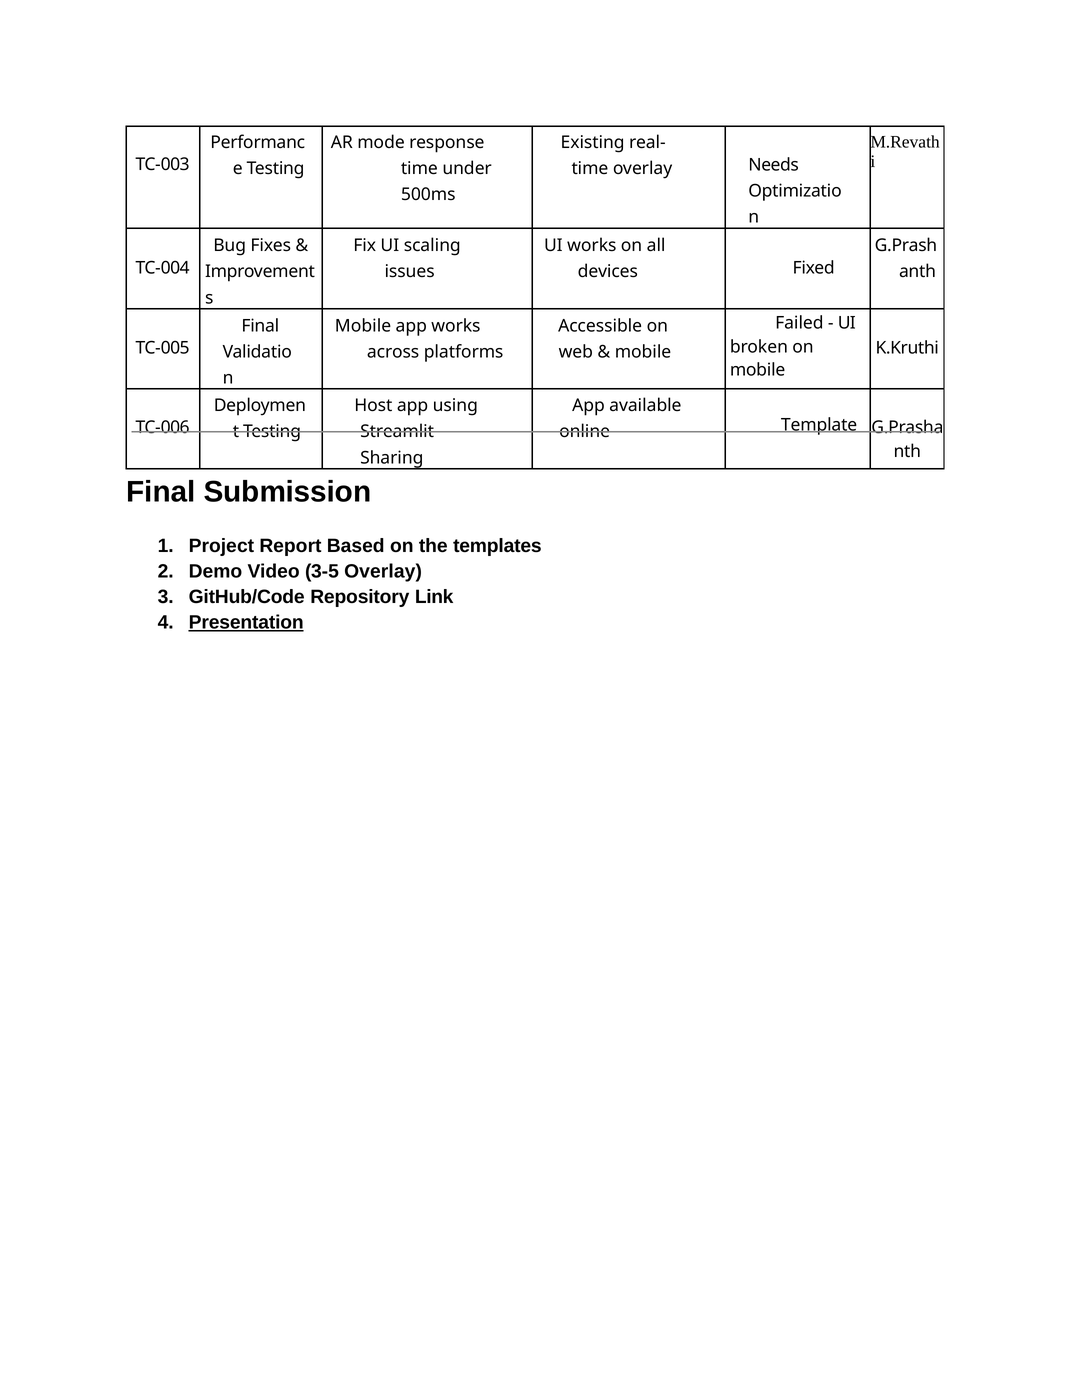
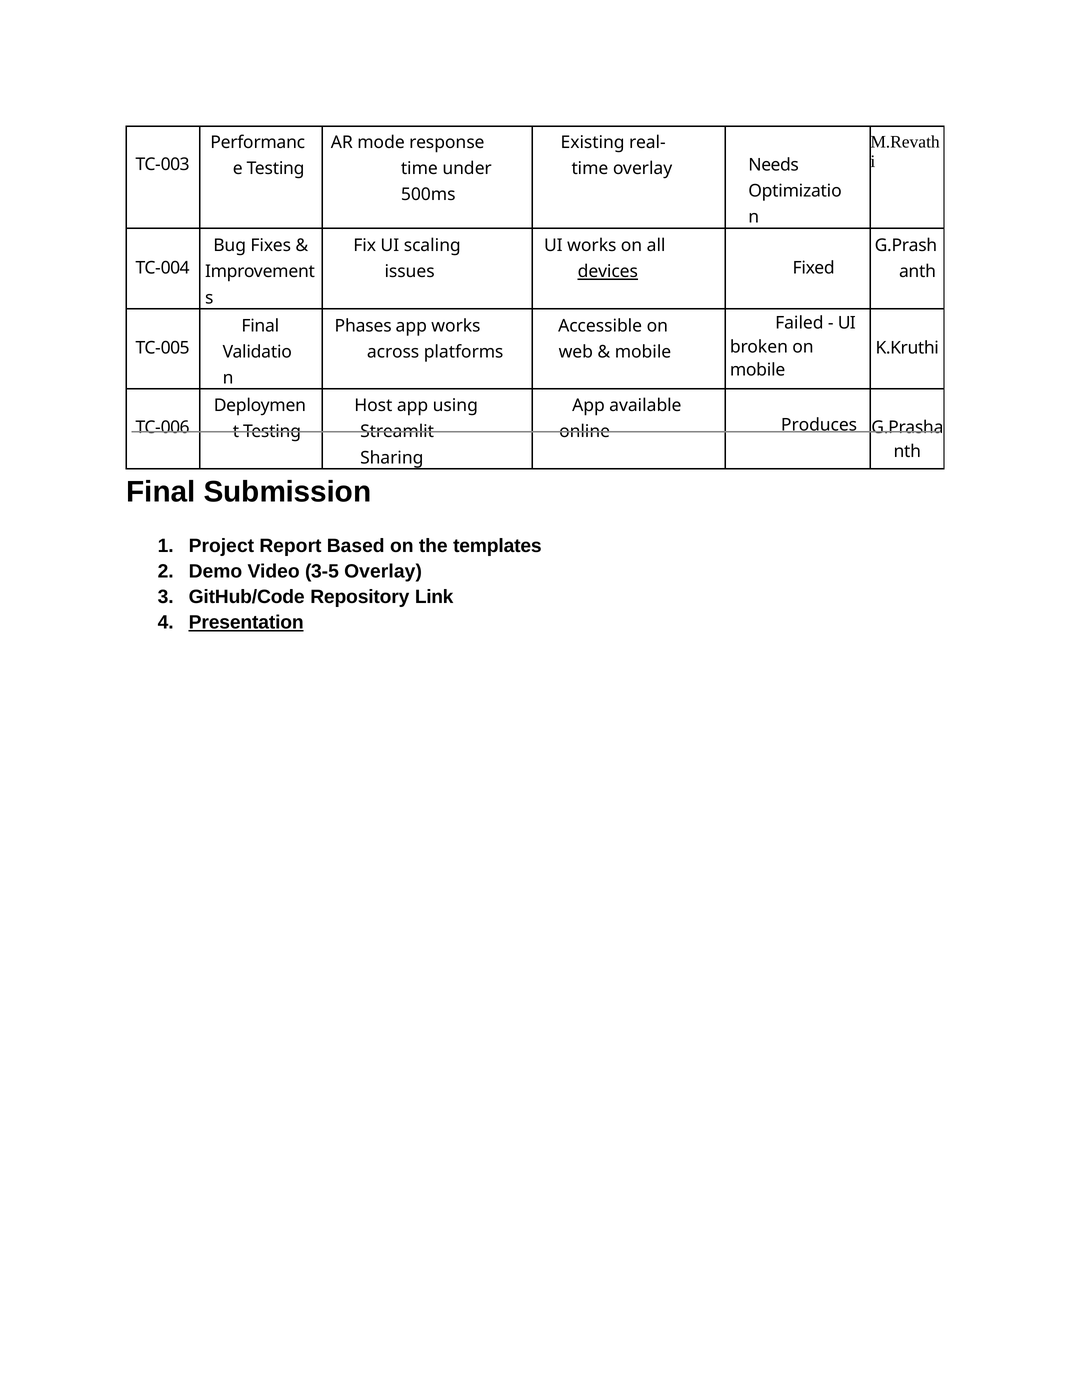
devices underline: none -> present (608, 272)
Mobile: Mobile -> Phases (363, 326)
Template: Template -> Produces (819, 425)
